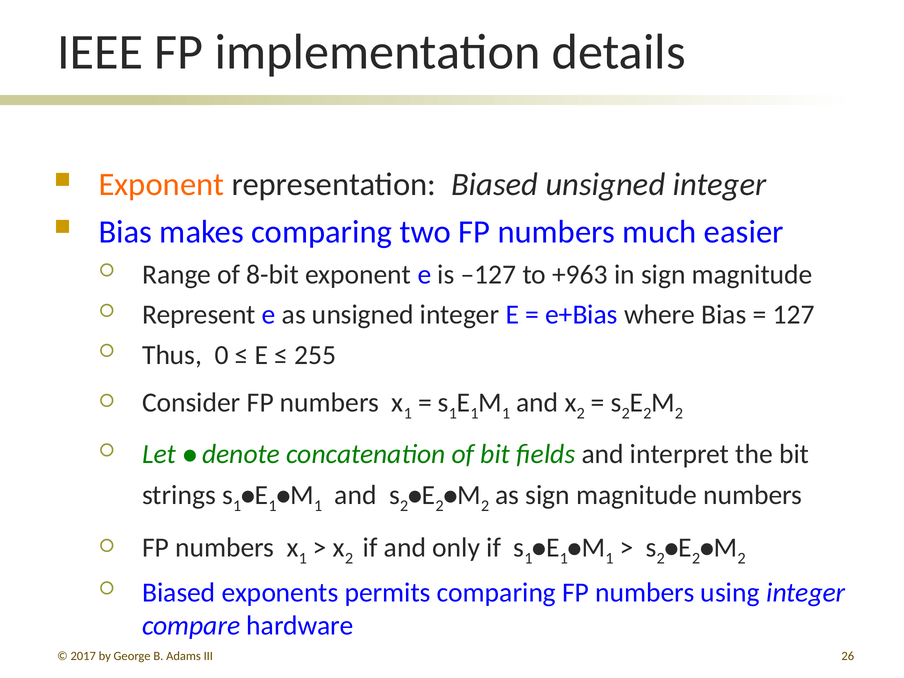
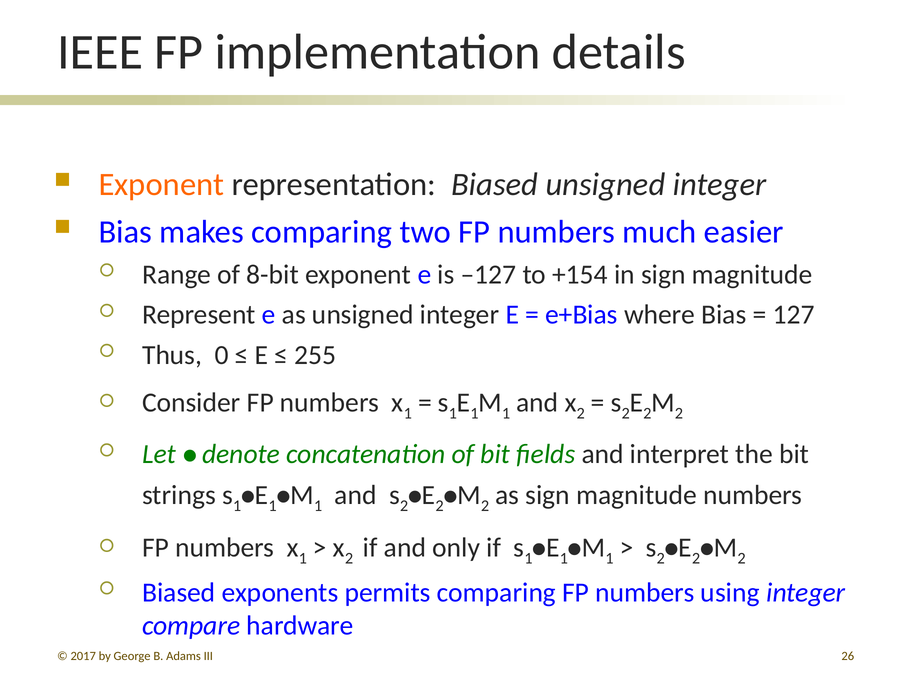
+963: +963 -> +154 (580, 275)
